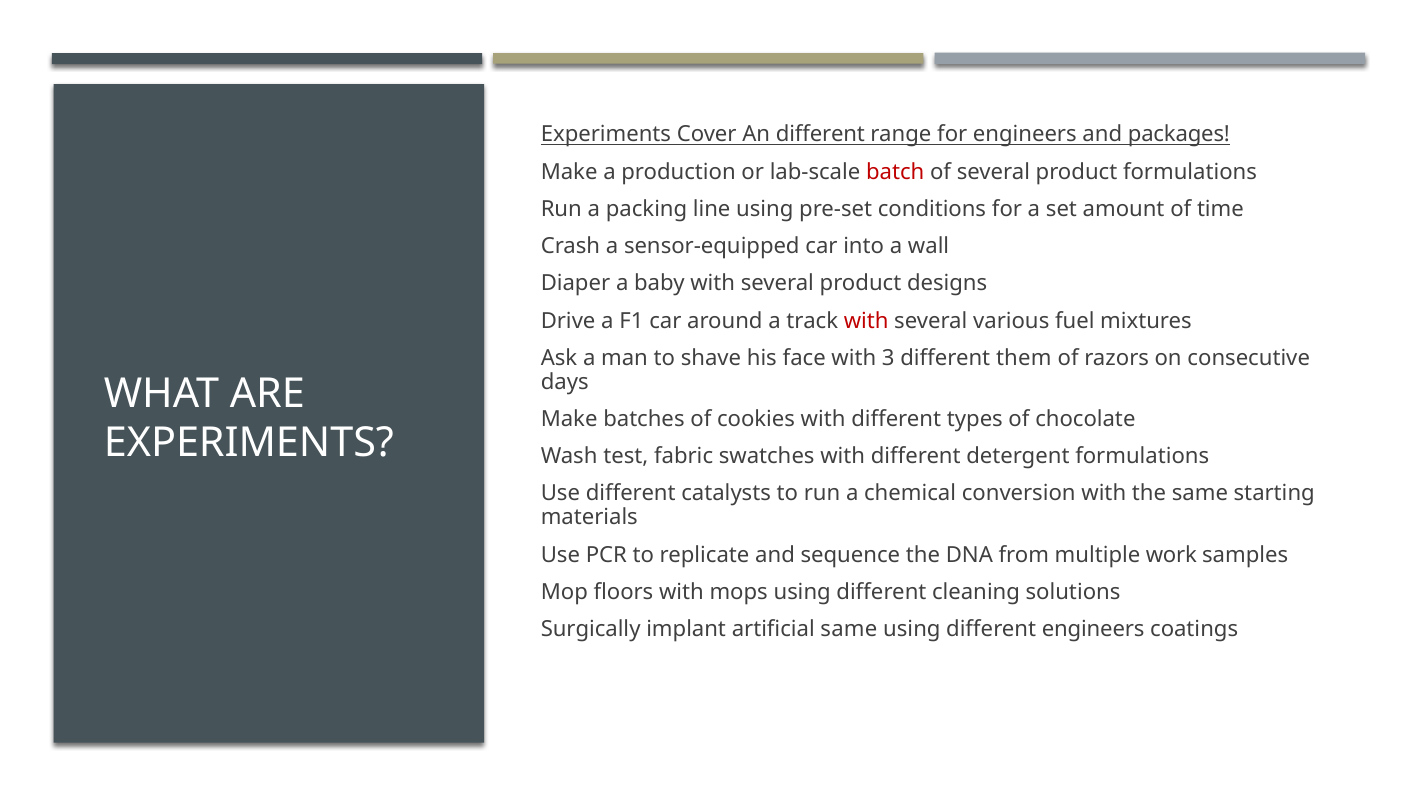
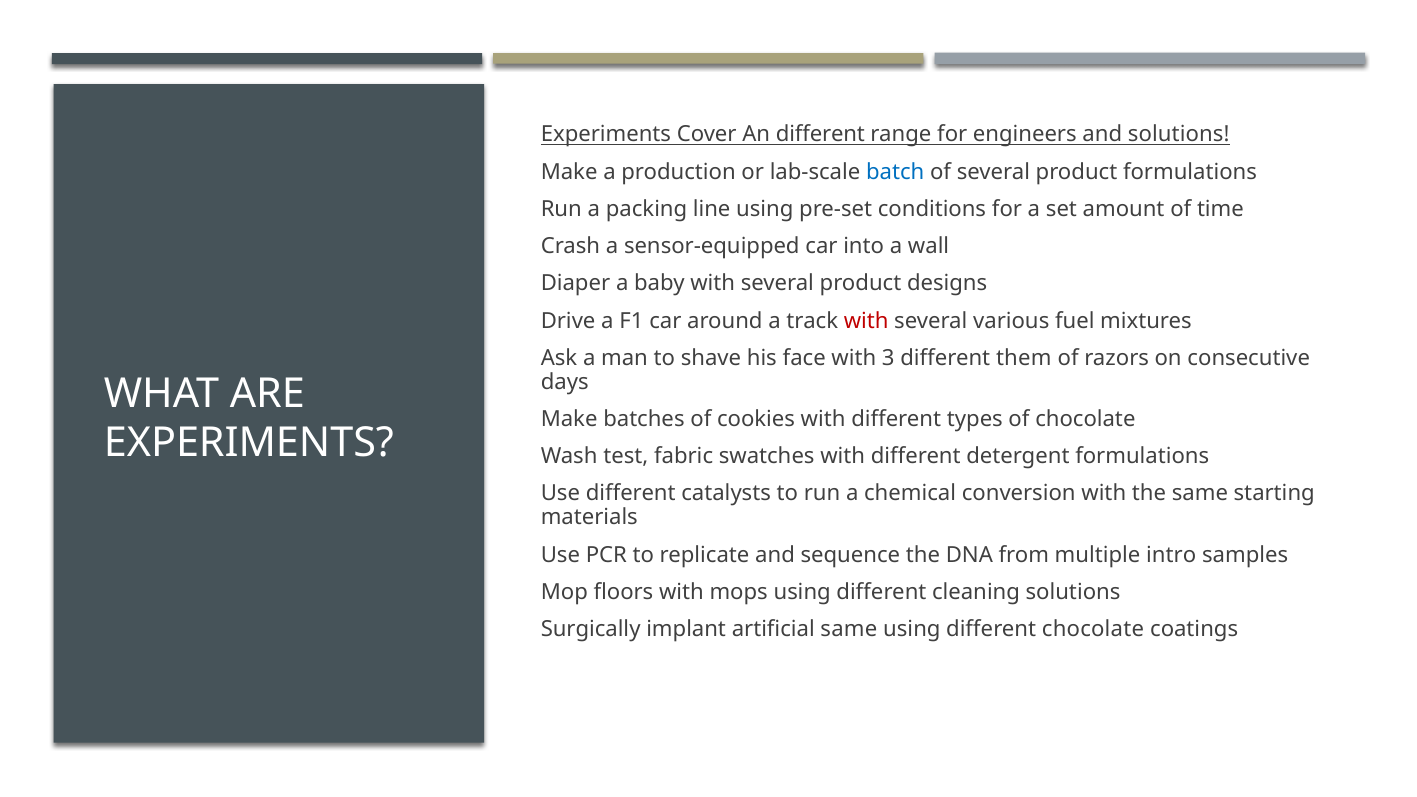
and packages: packages -> solutions (1179, 135)
batch colour: red -> blue (895, 172)
work: work -> intro (1171, 555)
different engineers: engineers -> chocolate (1093, 629)
